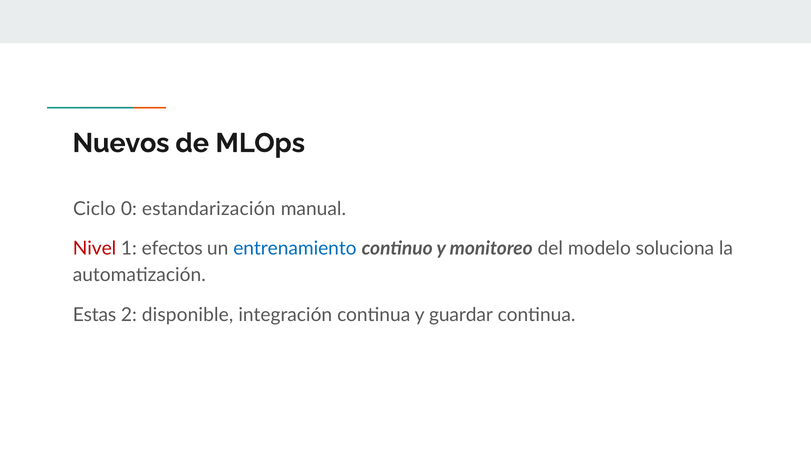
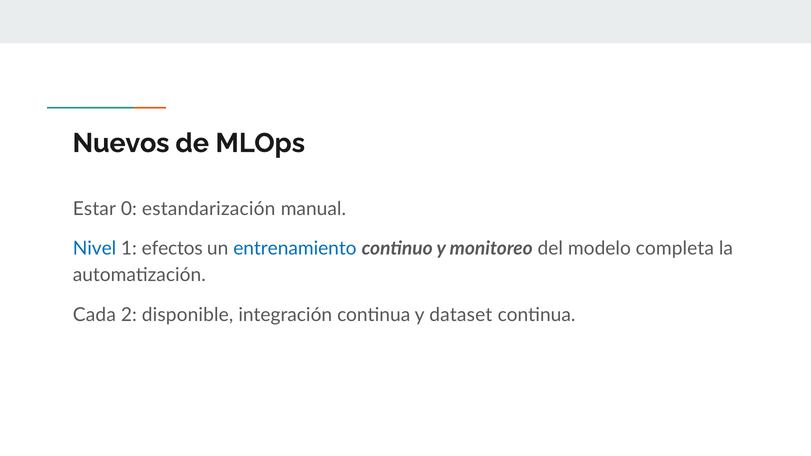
Ciclo: Ciclo -> Estar (94, 209)
Nivel colour: red -> blue (94, 249)
soluciona: soluciona -> completa (675, 249)
Estas: Estas -> Cada (94, 315)
guardar: guardar -> dataset (461, 315)
